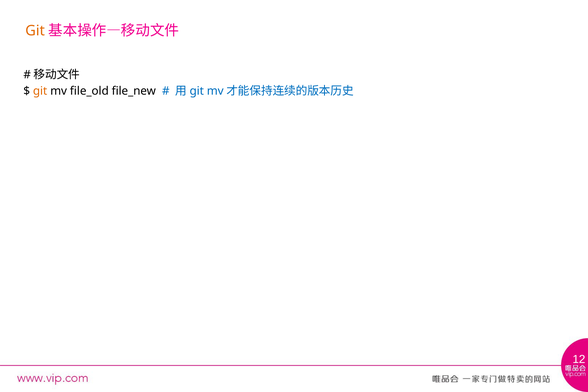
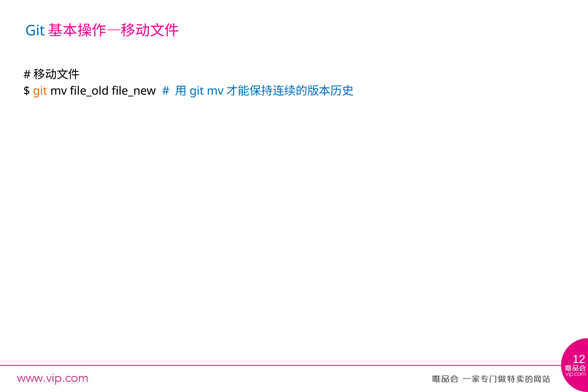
Git colour: orange -> blue (35, 31)
